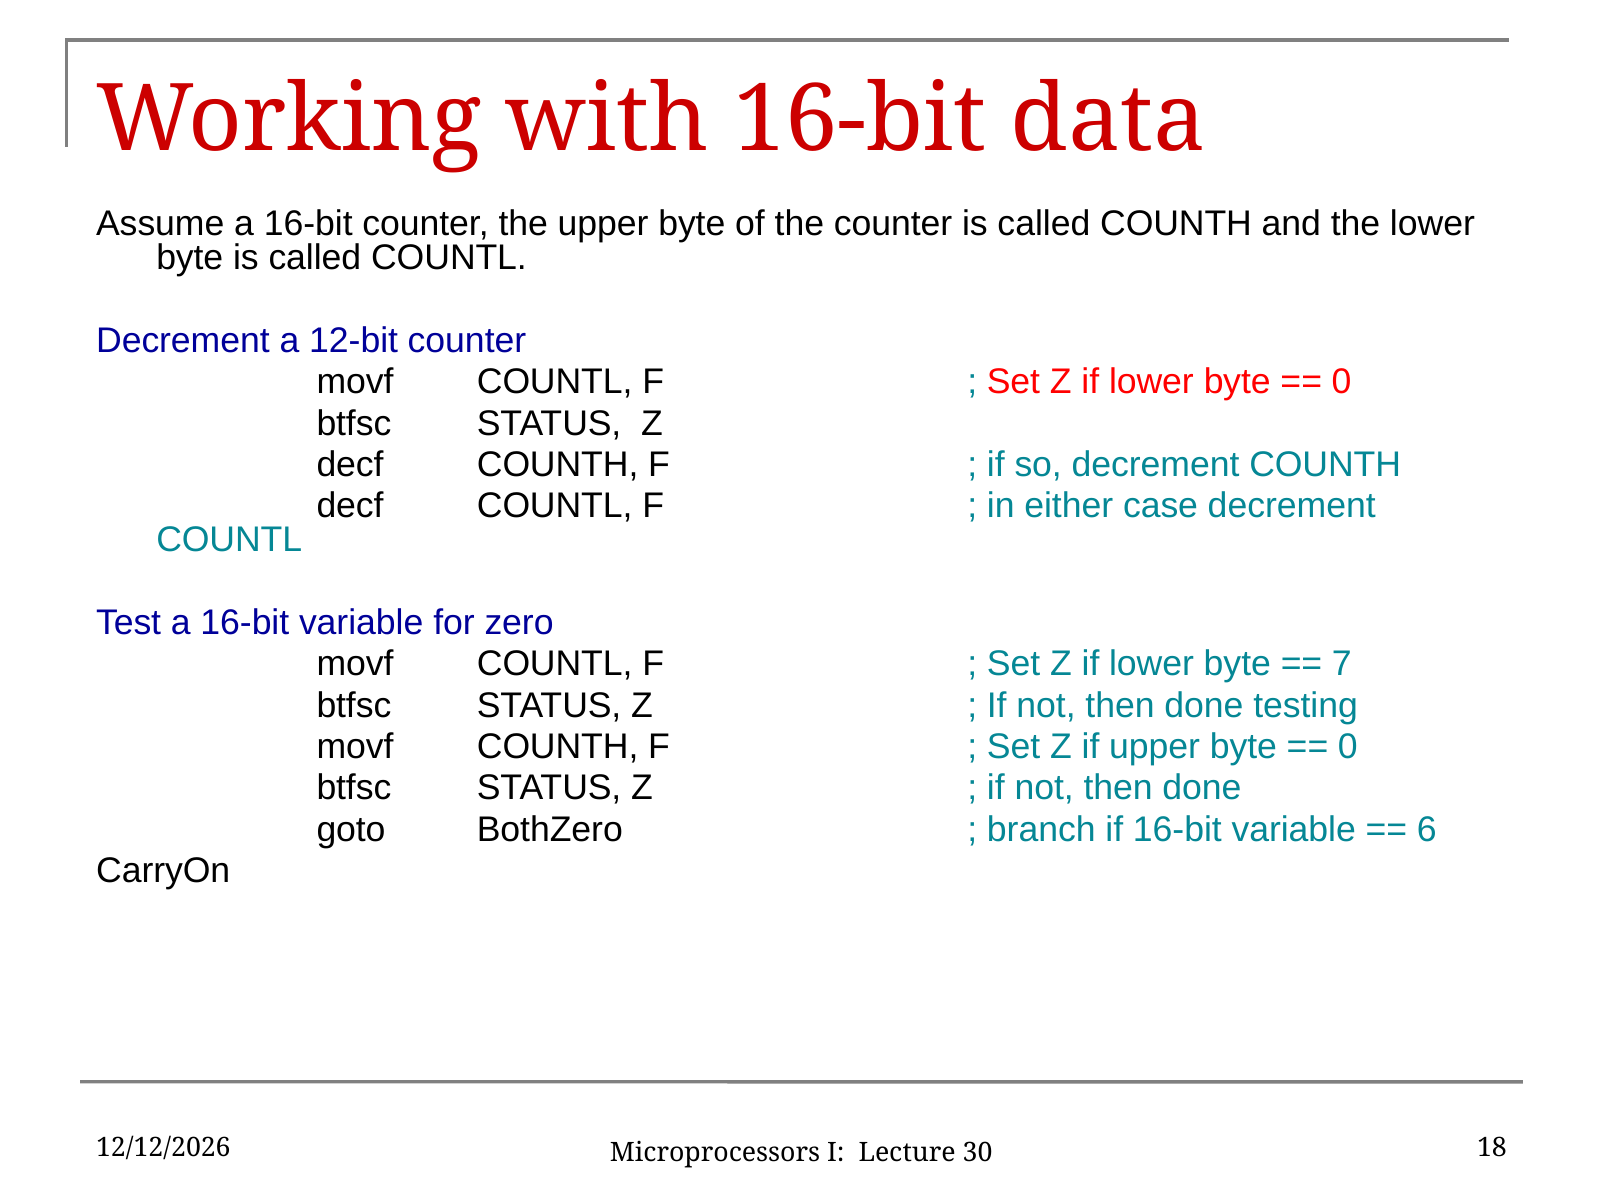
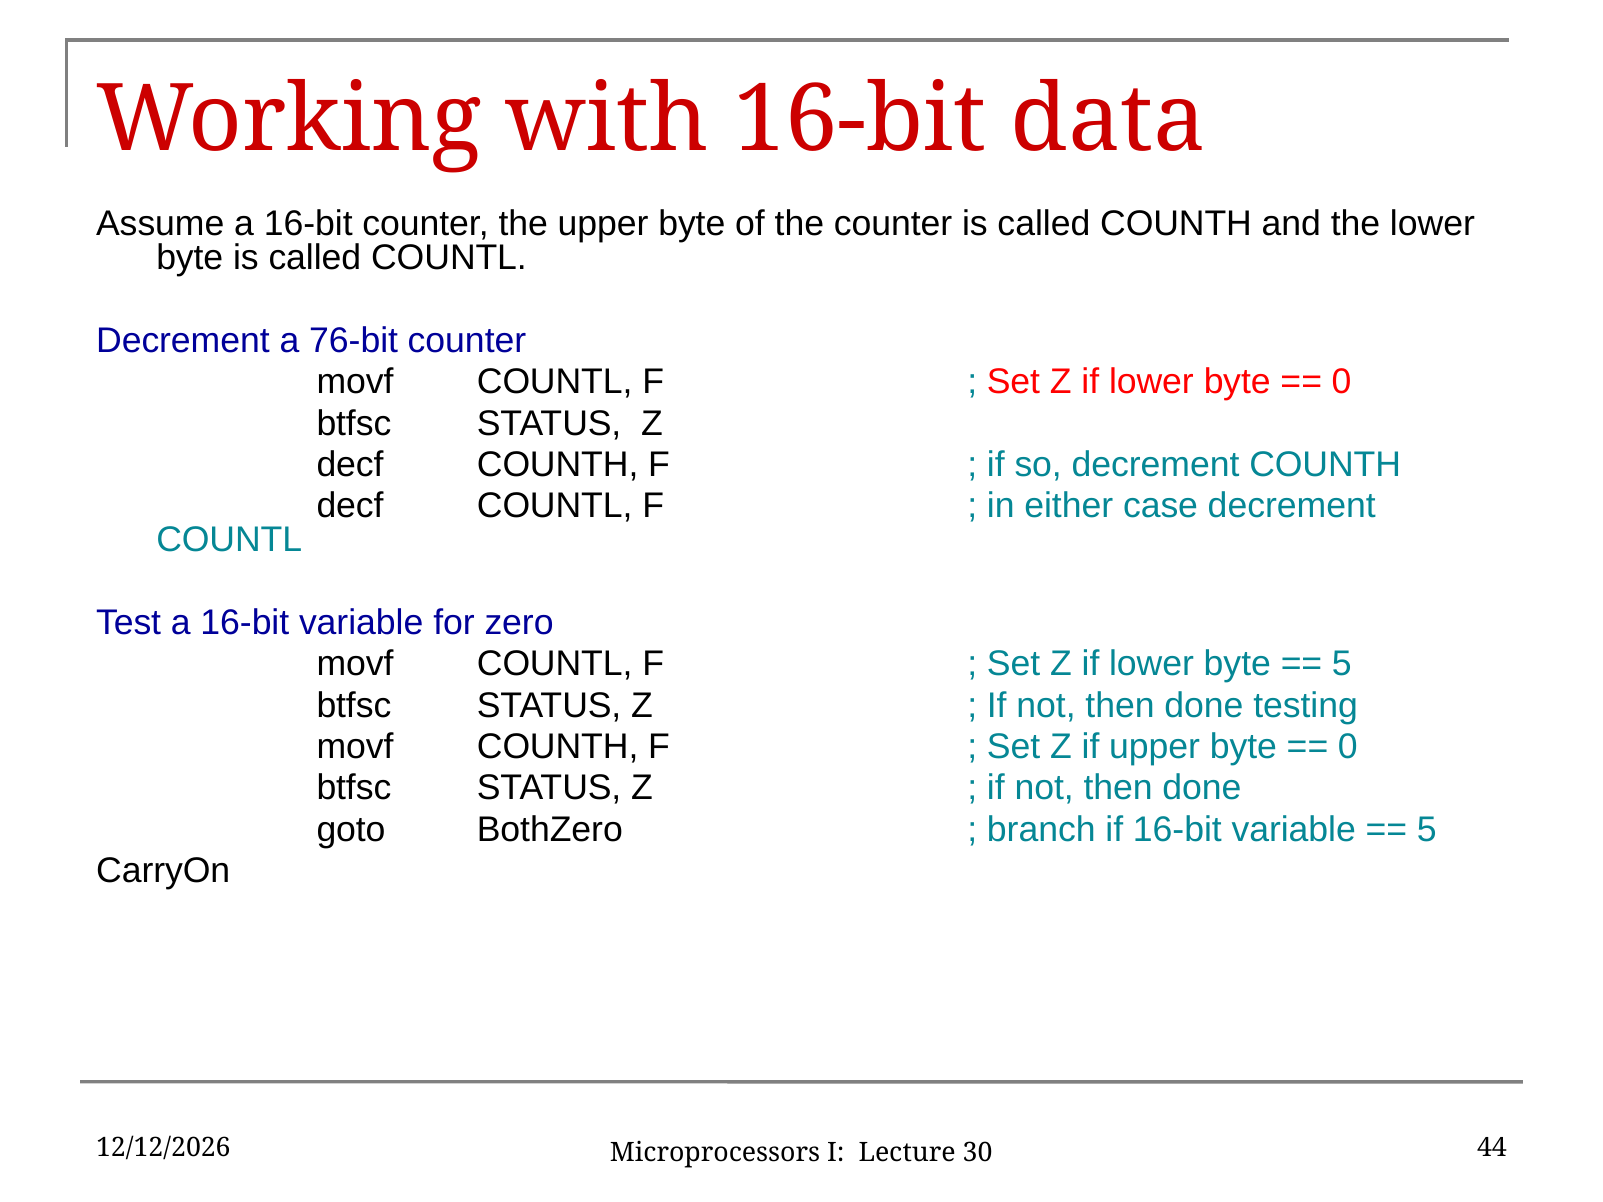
12-bit: 12-bit -> 76-bit (354, 341)
7: 7 -> 5 (1342, 664)
6: 6 -> 5 (1427, 830)
18: 18 -> 44 (1492, 1148)
